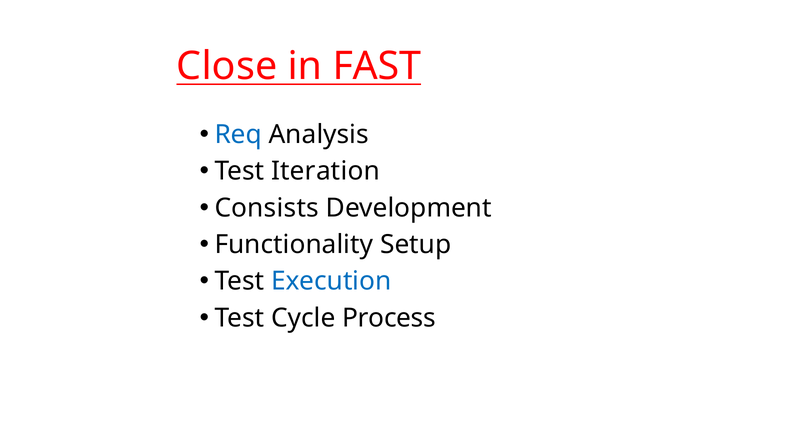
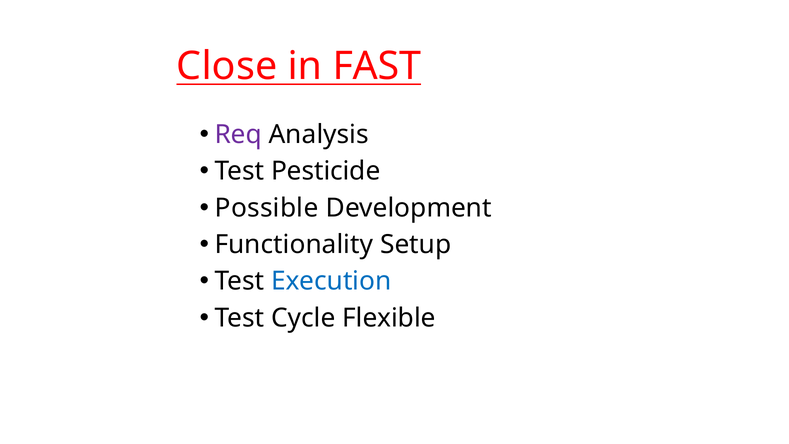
Req colour: blue -> purple (238, 134)
Iteration: Iteration -> Pesticide (326, 171)
Consists: Consists -> Possible (267, 208)
Process: Process -> Flexible (389, 318)
